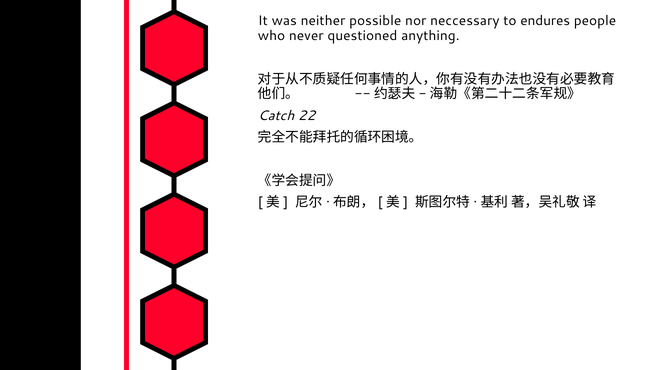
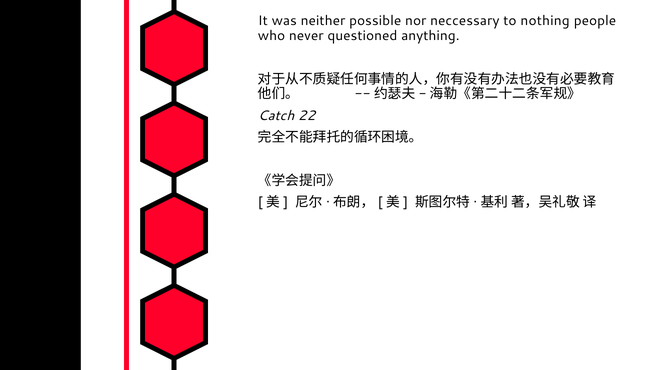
endures: endures -> nothing (545, 21)
